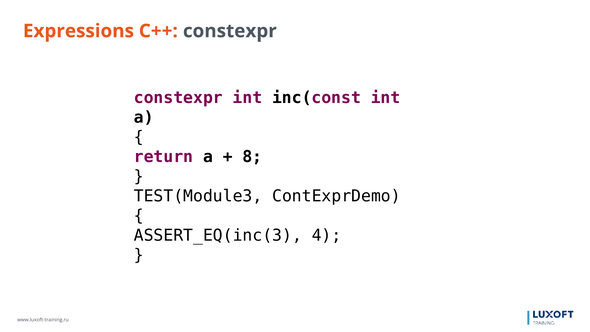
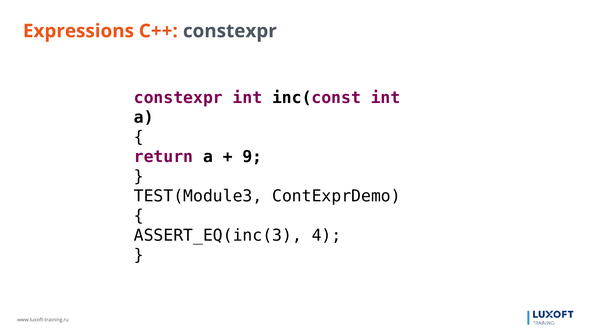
8: 8 -> 9 (252, 157)
